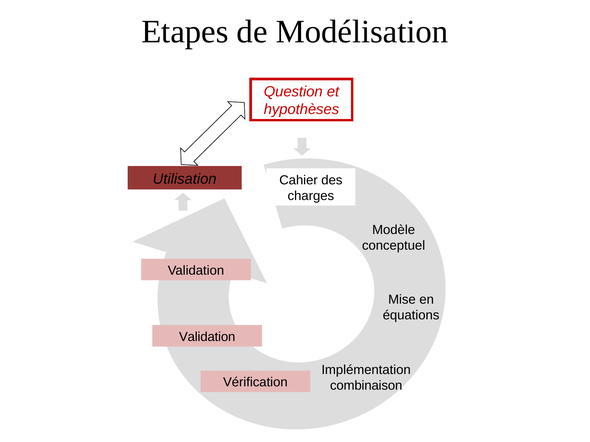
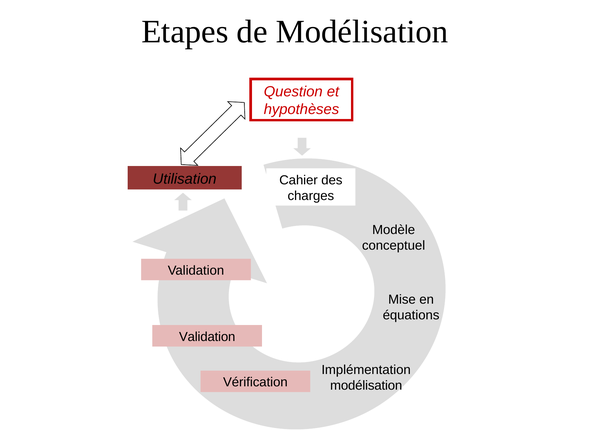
combinaison: combinaison -> modélisation (366, 386)
